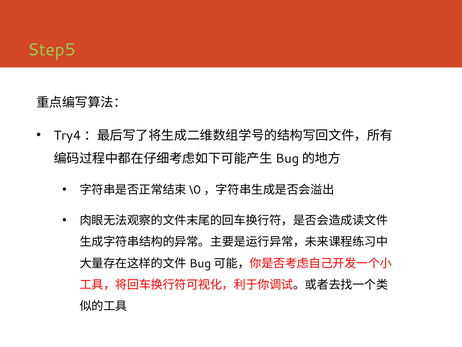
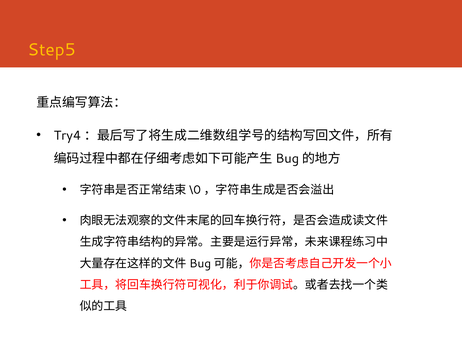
Step5 colour: light green -> yellow (52, 50)
